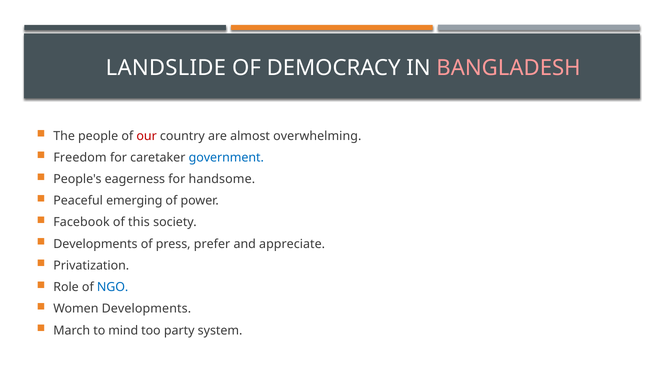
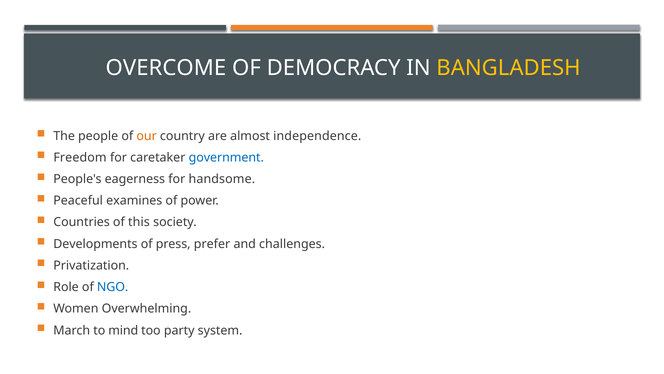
LANDSLIDE: LANDSLIDE -> OVERCOME (166, 68)
BANGLADESH colour: pink -> yellow (509, 68)
our colour: red -> orange (147, 136)
overwhelming: overwhelming -> independence (317, 136)
emerging: emerging -> examines (134, 200)
Facebook: Facebook -> Countries (82, 222)
appreciate: appreciate -> challenges (292, 244)
Women Developments: Developments -> Overwhelming (146, 308)
